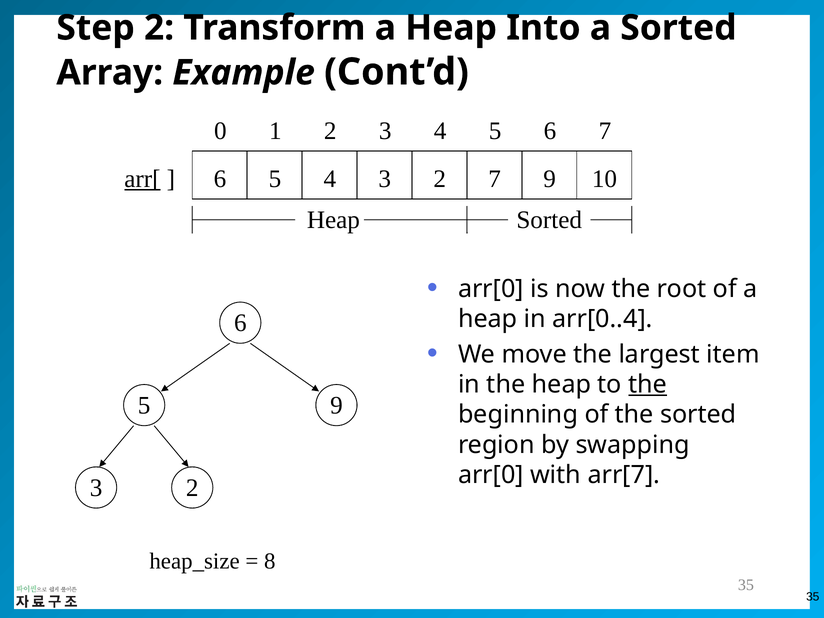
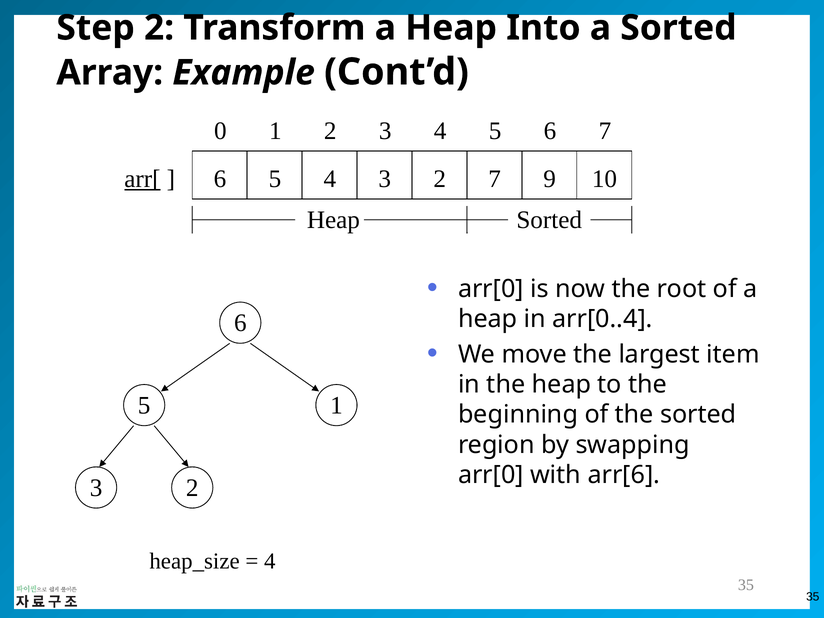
the underline: present -> none (648, 384)
5 9: 9 -> 1 (336, 405)
arr[7: arr[7 -> arr[6 (624, 475)
8: 8 -> 4 (270, 561)
